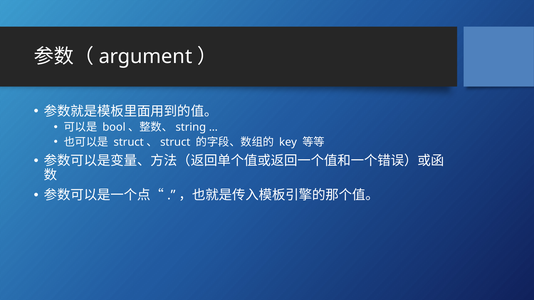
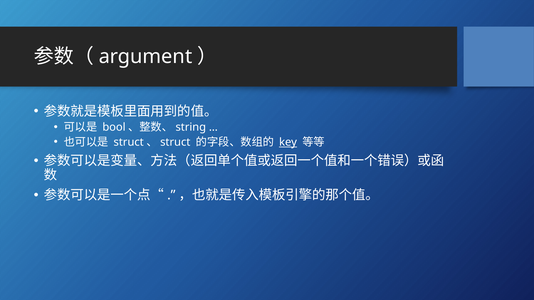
key underline: none -> present (288, 142)
